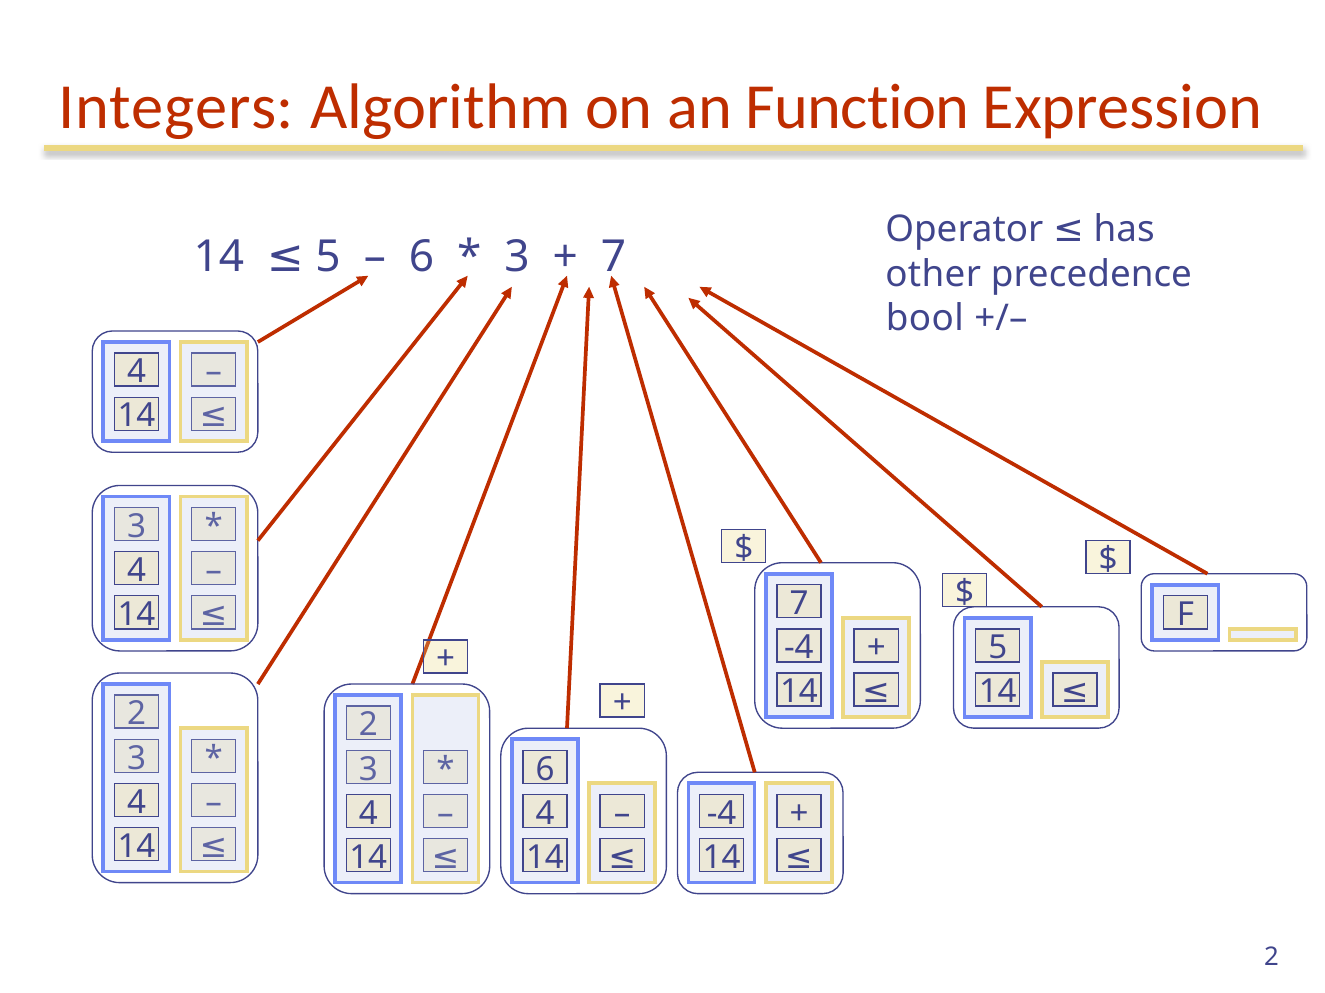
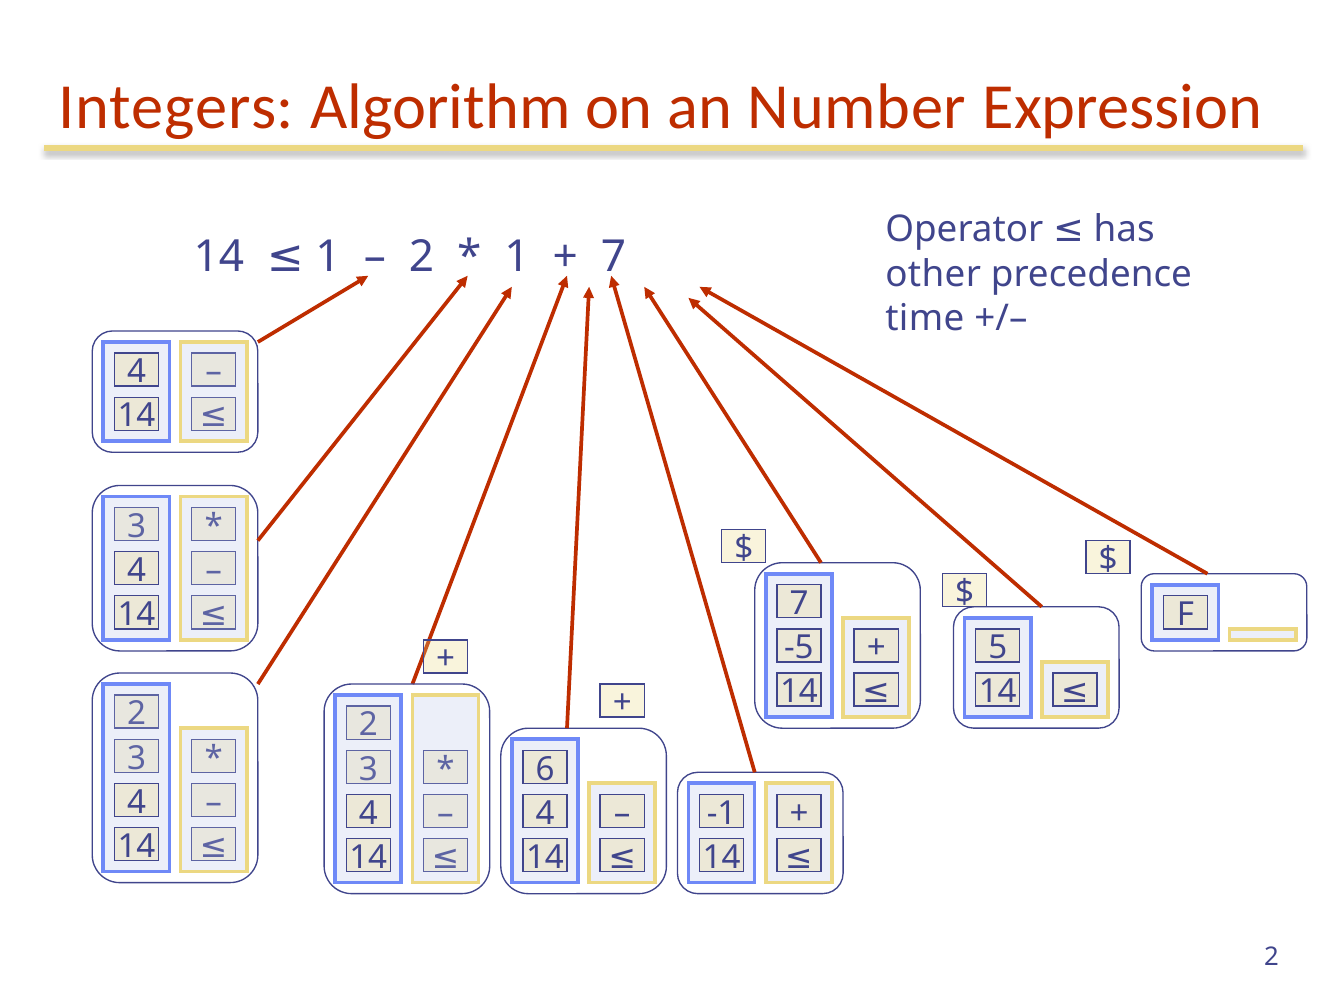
Function: Function -> Number (857, 107)
5: 5 -> 1 (328, 257)
6: 6 -> 2 (422, 257)
3: 3 -> 1 (517, 257)
bool: bool -> time (925, 318)
-4: -4 -> -5 (799, 648)
-4: -4 -> -1 (722, 814)
